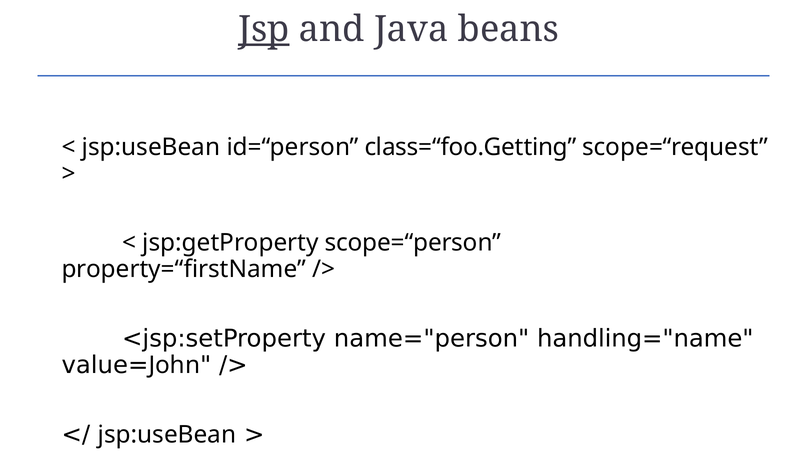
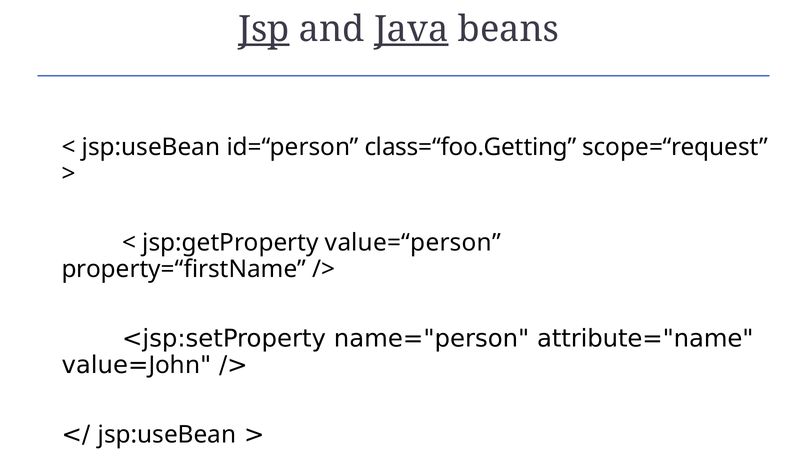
Java underline: none -> present (411, 29)
scope=“person: scope=“person -> value=“person (413, 243)
handling="name: handling="name -> attribute="name (645, 339)
